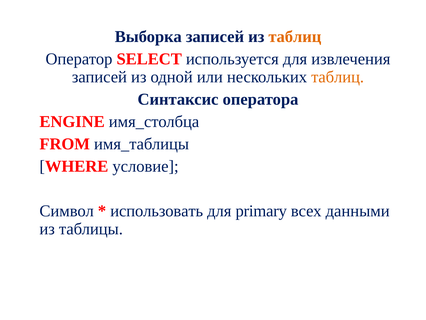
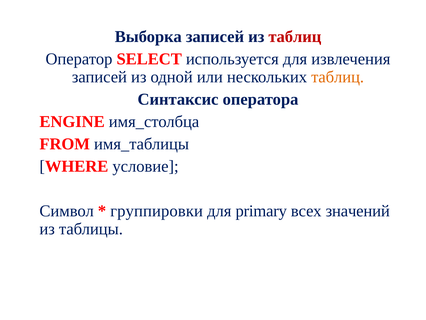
таблиц colour: orange -> red (295, 37)
использовать: использовать -> группировки (157, 211)
данными: данными -> значений (358, 211)
